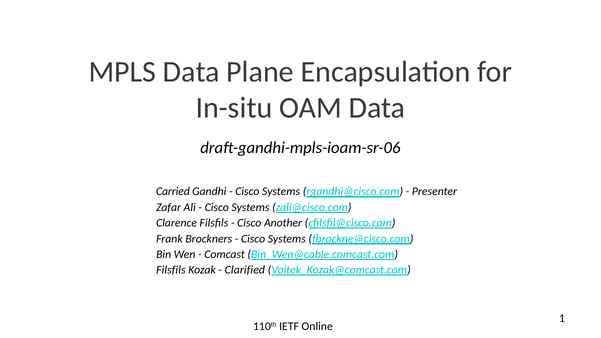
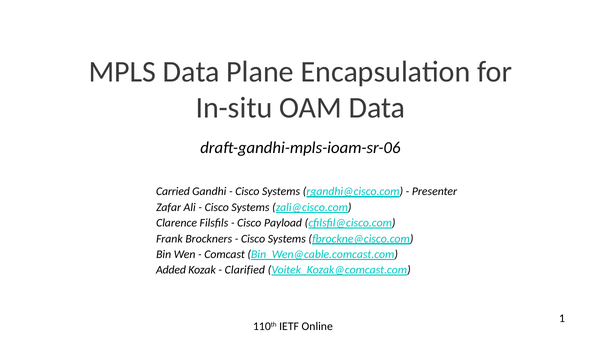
Another: Another -> Payload (283, 223)
Filsfils: Filsfils -> Added (171, 270)
